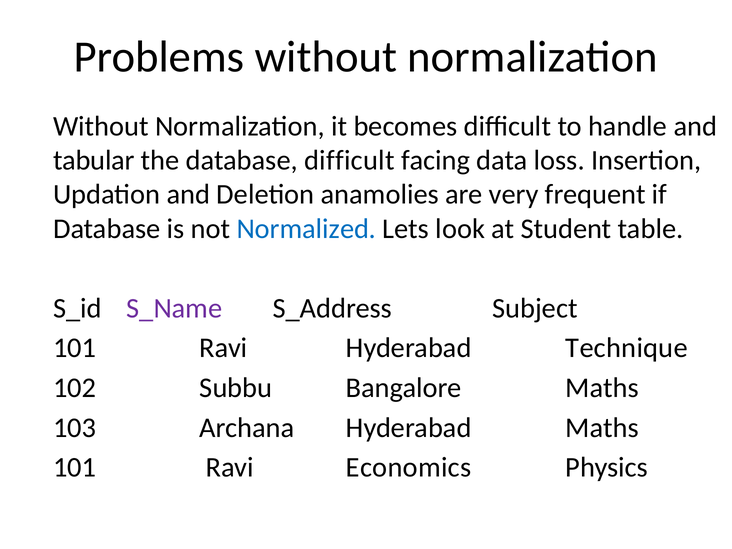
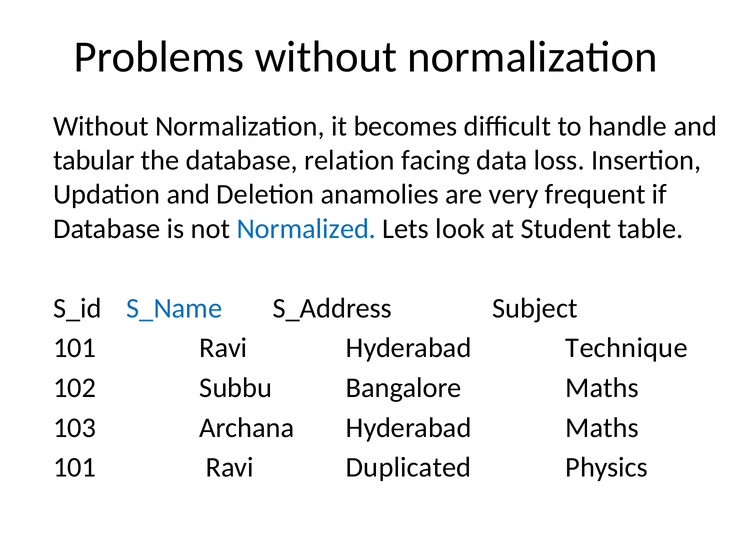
database difficult: difficult -> relation (350, 160)
S_Name colour: purple -> blue (174, 308)
Economics: Economics -> Duplicated (409, 467)
